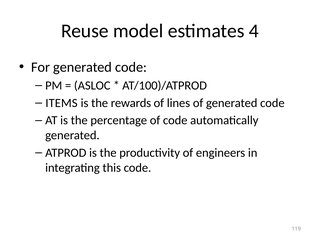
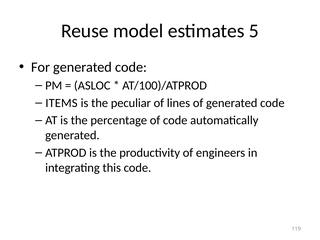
4: 4 -> 5 (254, 31)
rewards: rewards -> peculiar (131, 103)
